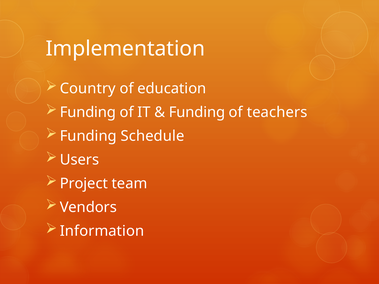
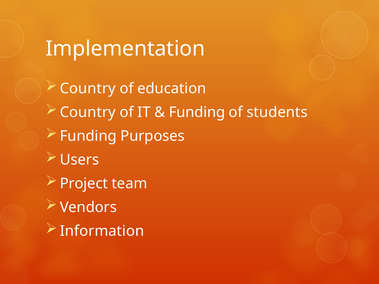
Funding: Funding -> Country (88, 112)
teachers: teachers -> students (277, 112)
Schedule: Schedule -> Purposes (153, 136)
